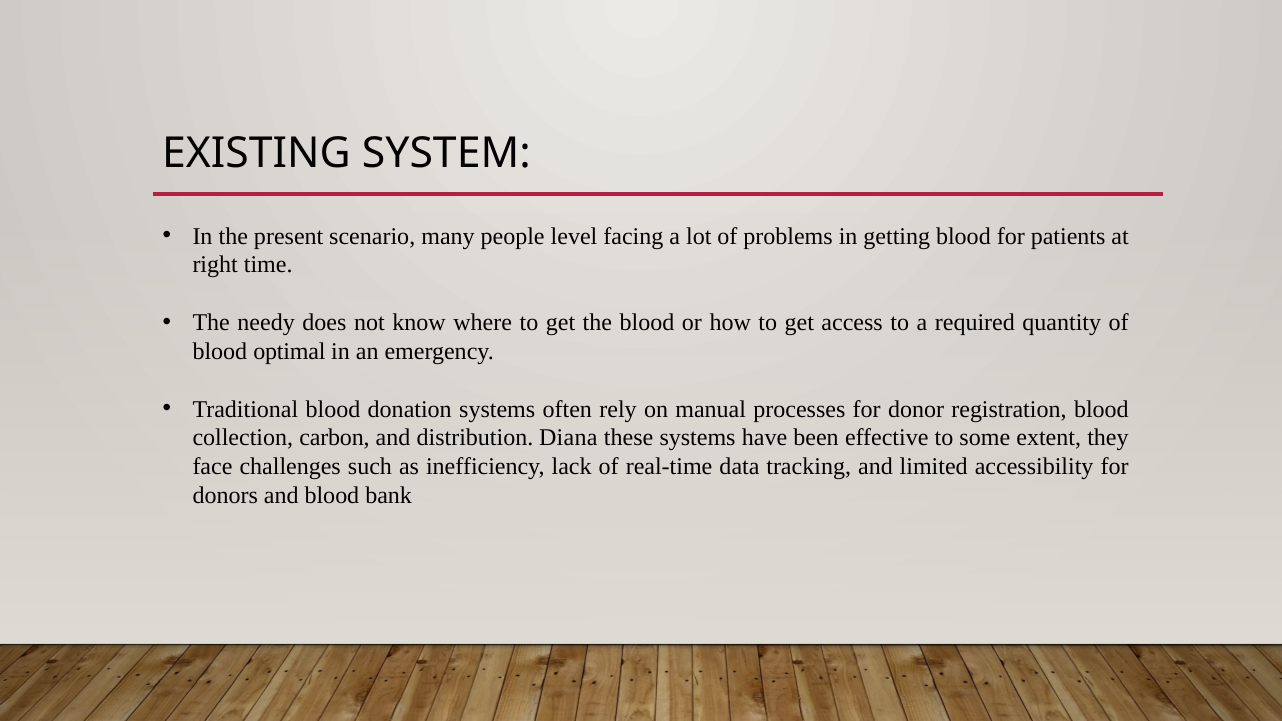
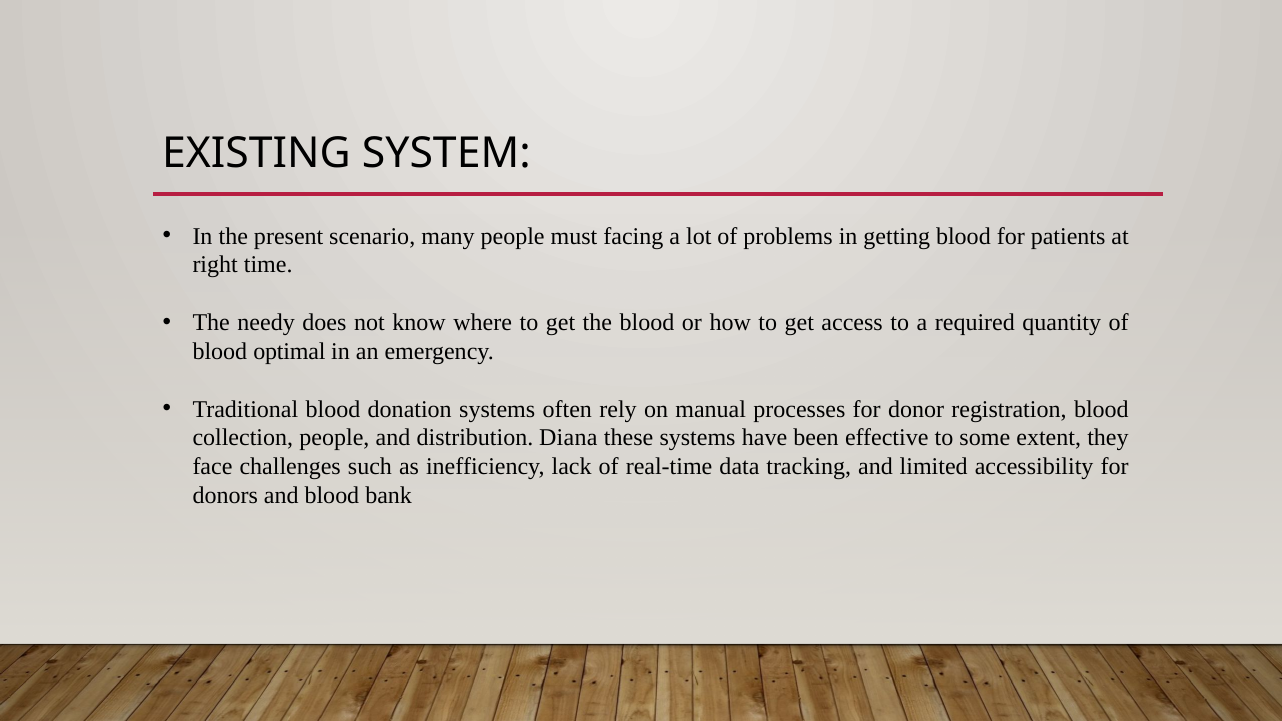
level: level -> must (574, 236)
collection carbon: carbon -> people (334, 438)
